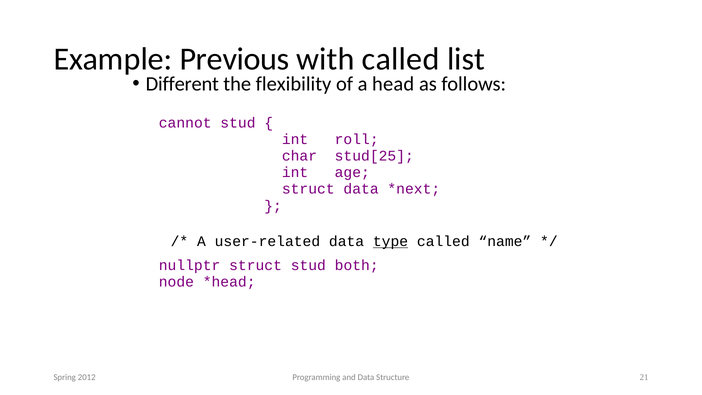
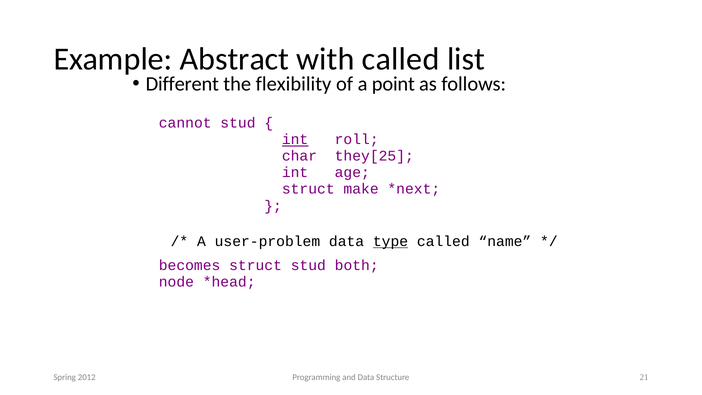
Previous: Previous -> Abstract (234, 59)
head: head -> point (393, 84)
int underline: none -> present (295, 139)
stud[25: stud[25 -> they[25 (374, 156)
struct data: data -> make (361, 189)
user-related: user-related -> user-problem (267, 241)
nullptr: nullptr -> becomes (190, 265)
